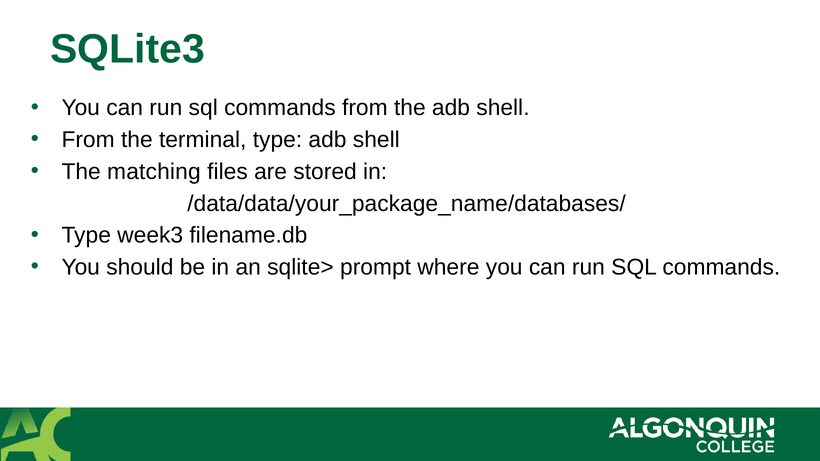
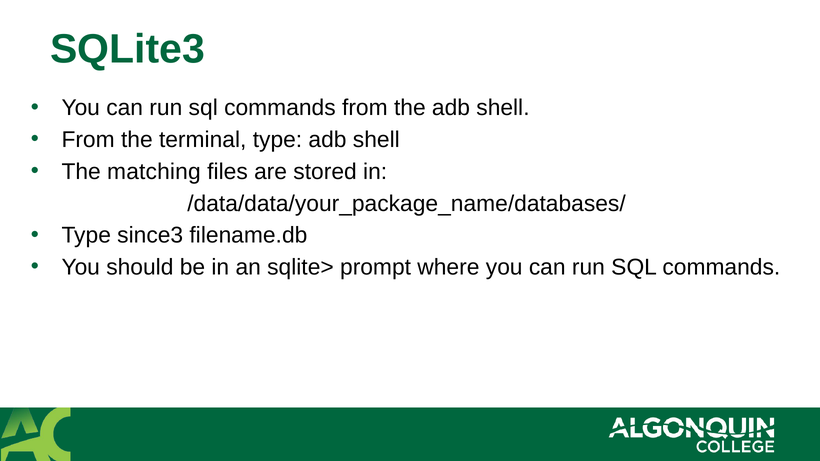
week3: week3 -> since3 (150, 236)
